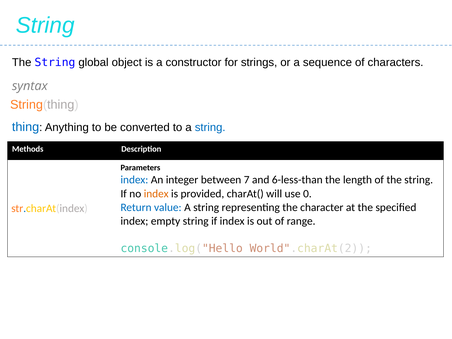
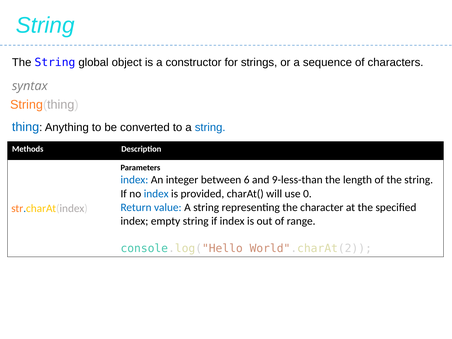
7: 7 -> 6 (247, 180)
6-less-than: 6-less-than -> 9-less-than (297, 180)
index colour: orange -> blue (156, 194)
